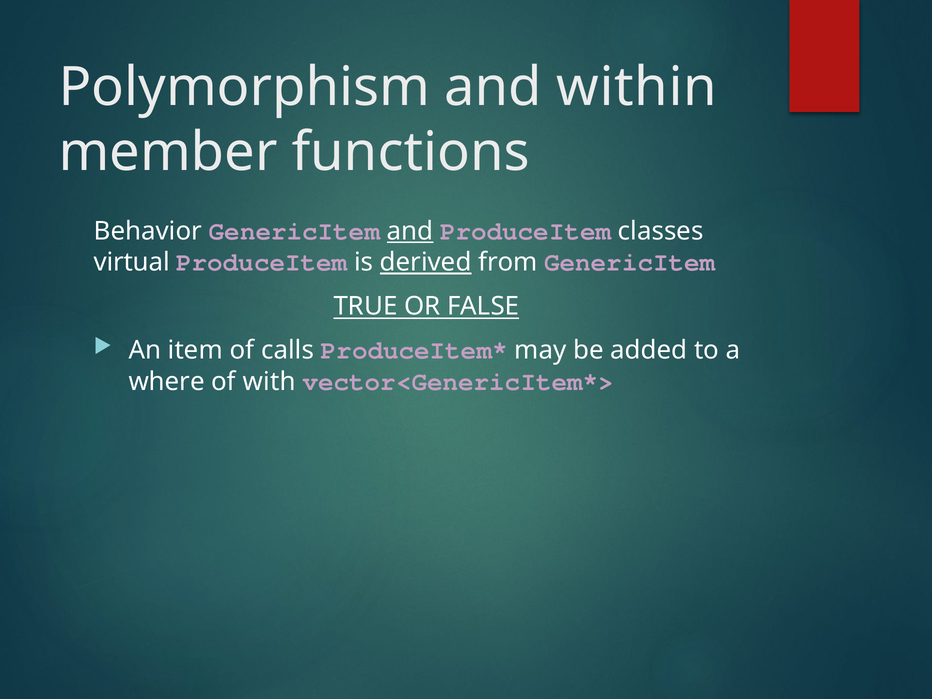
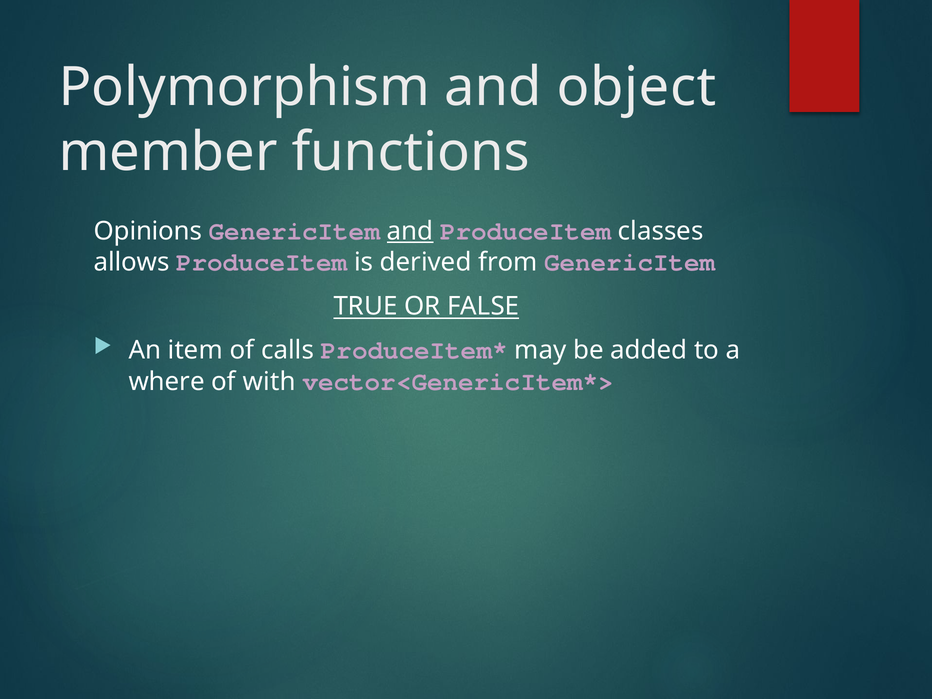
within: within -> object (637, 87)
Behavior: Behavior -> Opinions (148, 231)
virtual: virtual -> allows (132, 262)
derived underline: present -> none (426, 262)
